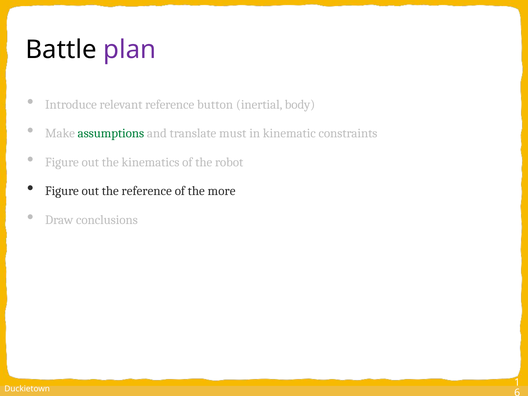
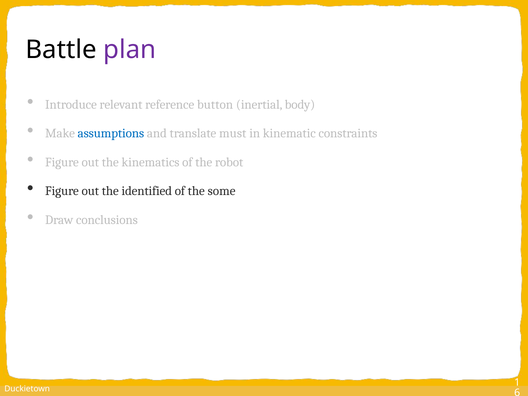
assumptions colour: green -> blue (111, 133)
the reference: reference -> identified (147, 191)
more: more -> some (222, 191)
